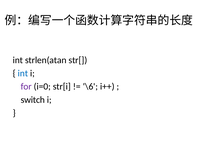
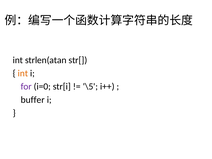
int colour: blue -> orange (23, 73)
\6: \6 -> \5 (90, 87)
switch: switch -> buffer (33, 100)
